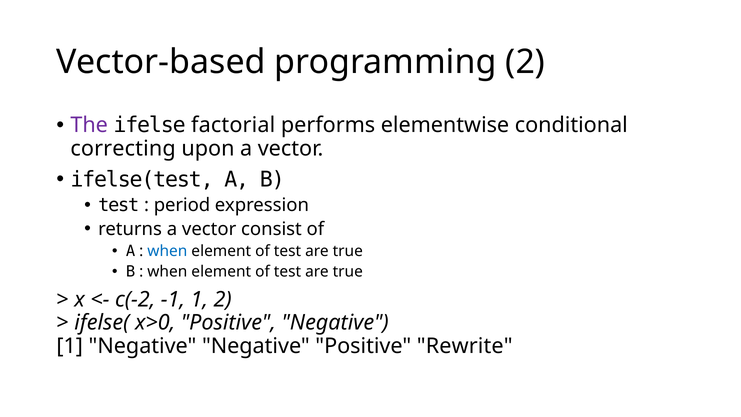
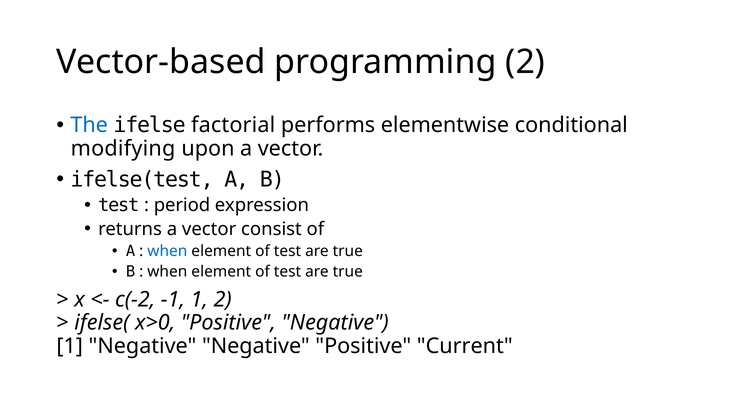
The colour: purple -> blue (89, 125)
correcting: correcting -> modifying (123, 149)
Rewrite: Rewrite -> Current (465, 346)
